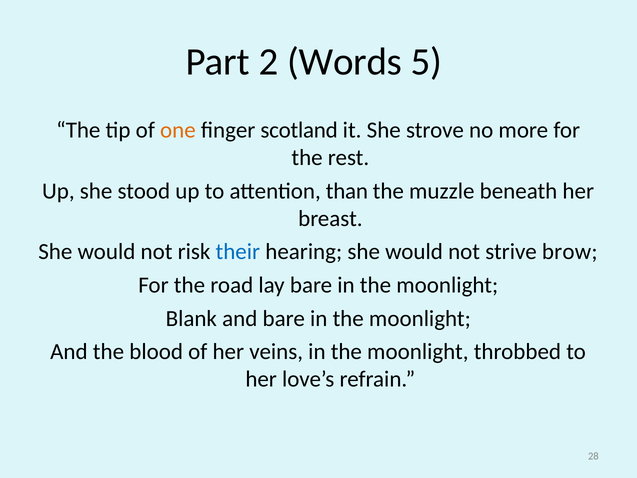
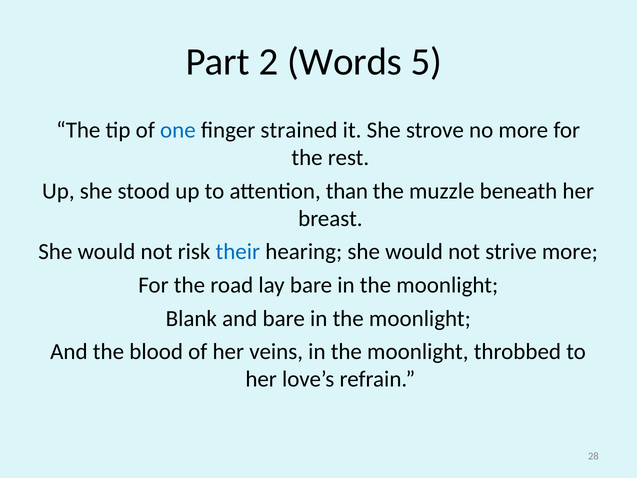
one colour: orange -> blue (178, 130)
scotland: scotland -> strained (299, 130)
strive brow: brow -> more (570, 252)
